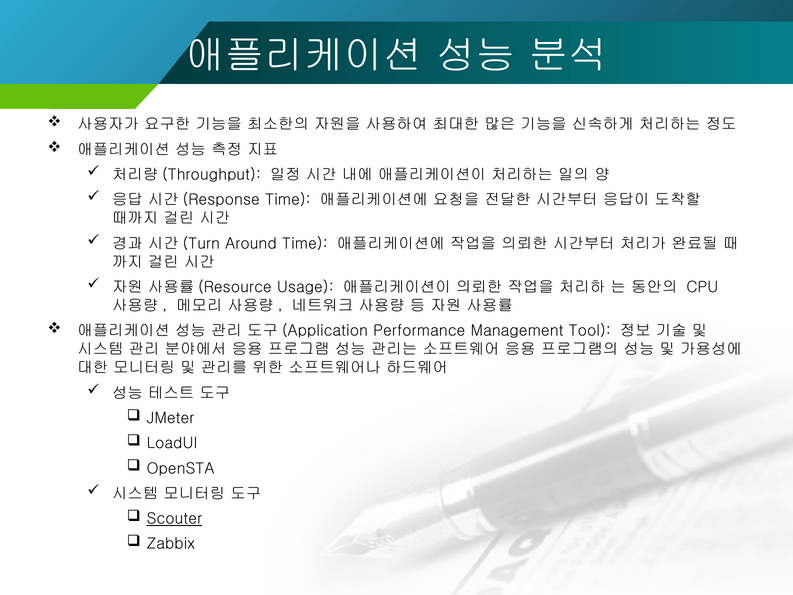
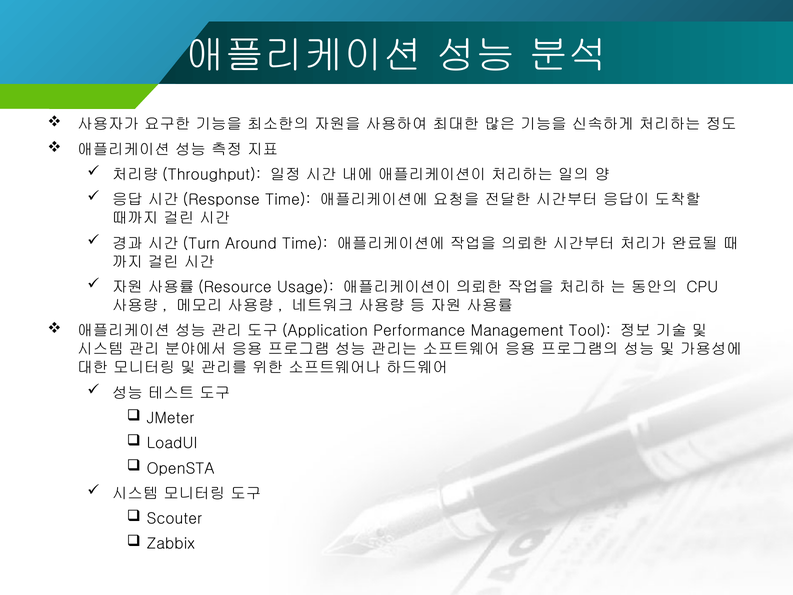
Scouter underline: present -> none (174, 518)
